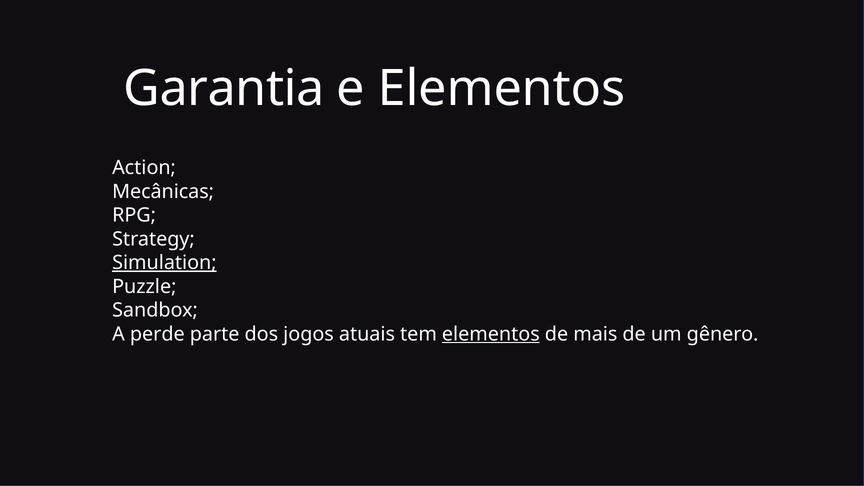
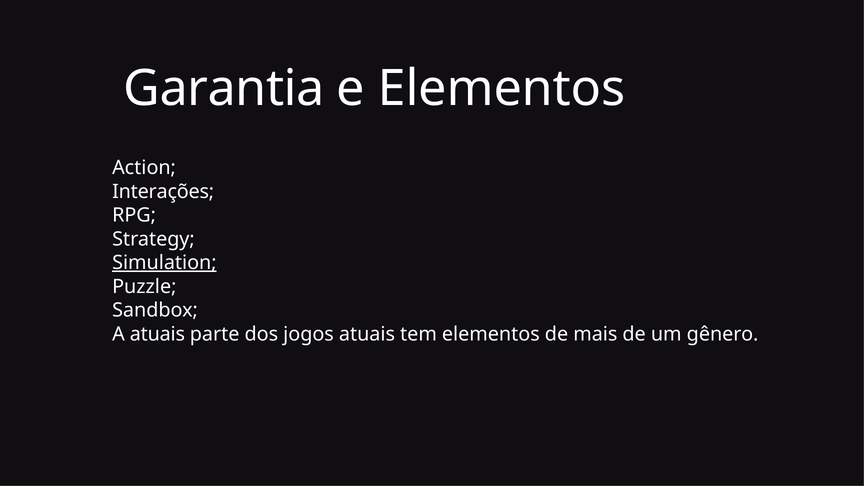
Mecânicas: Mecânicas -> Interações (163, 192)
A perde: perde -> atuais (157, 334)
elementos underline: present -> none (491, 334)
